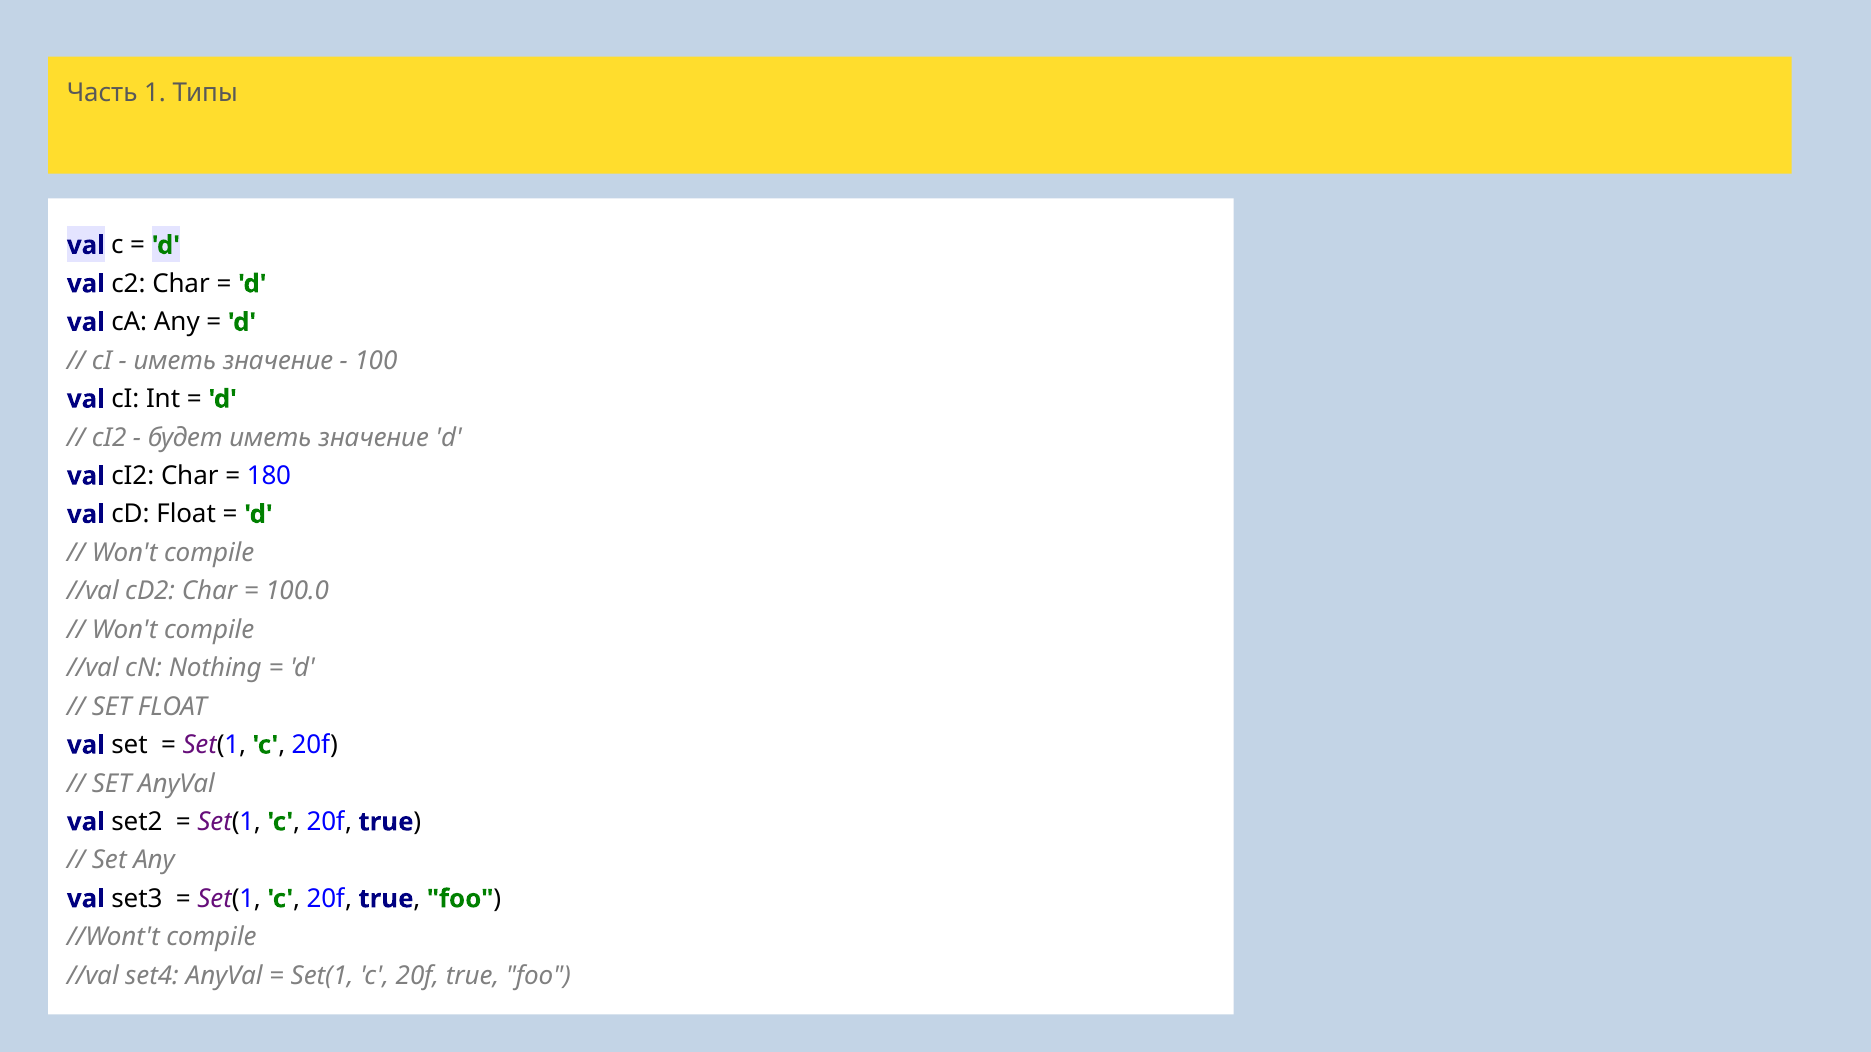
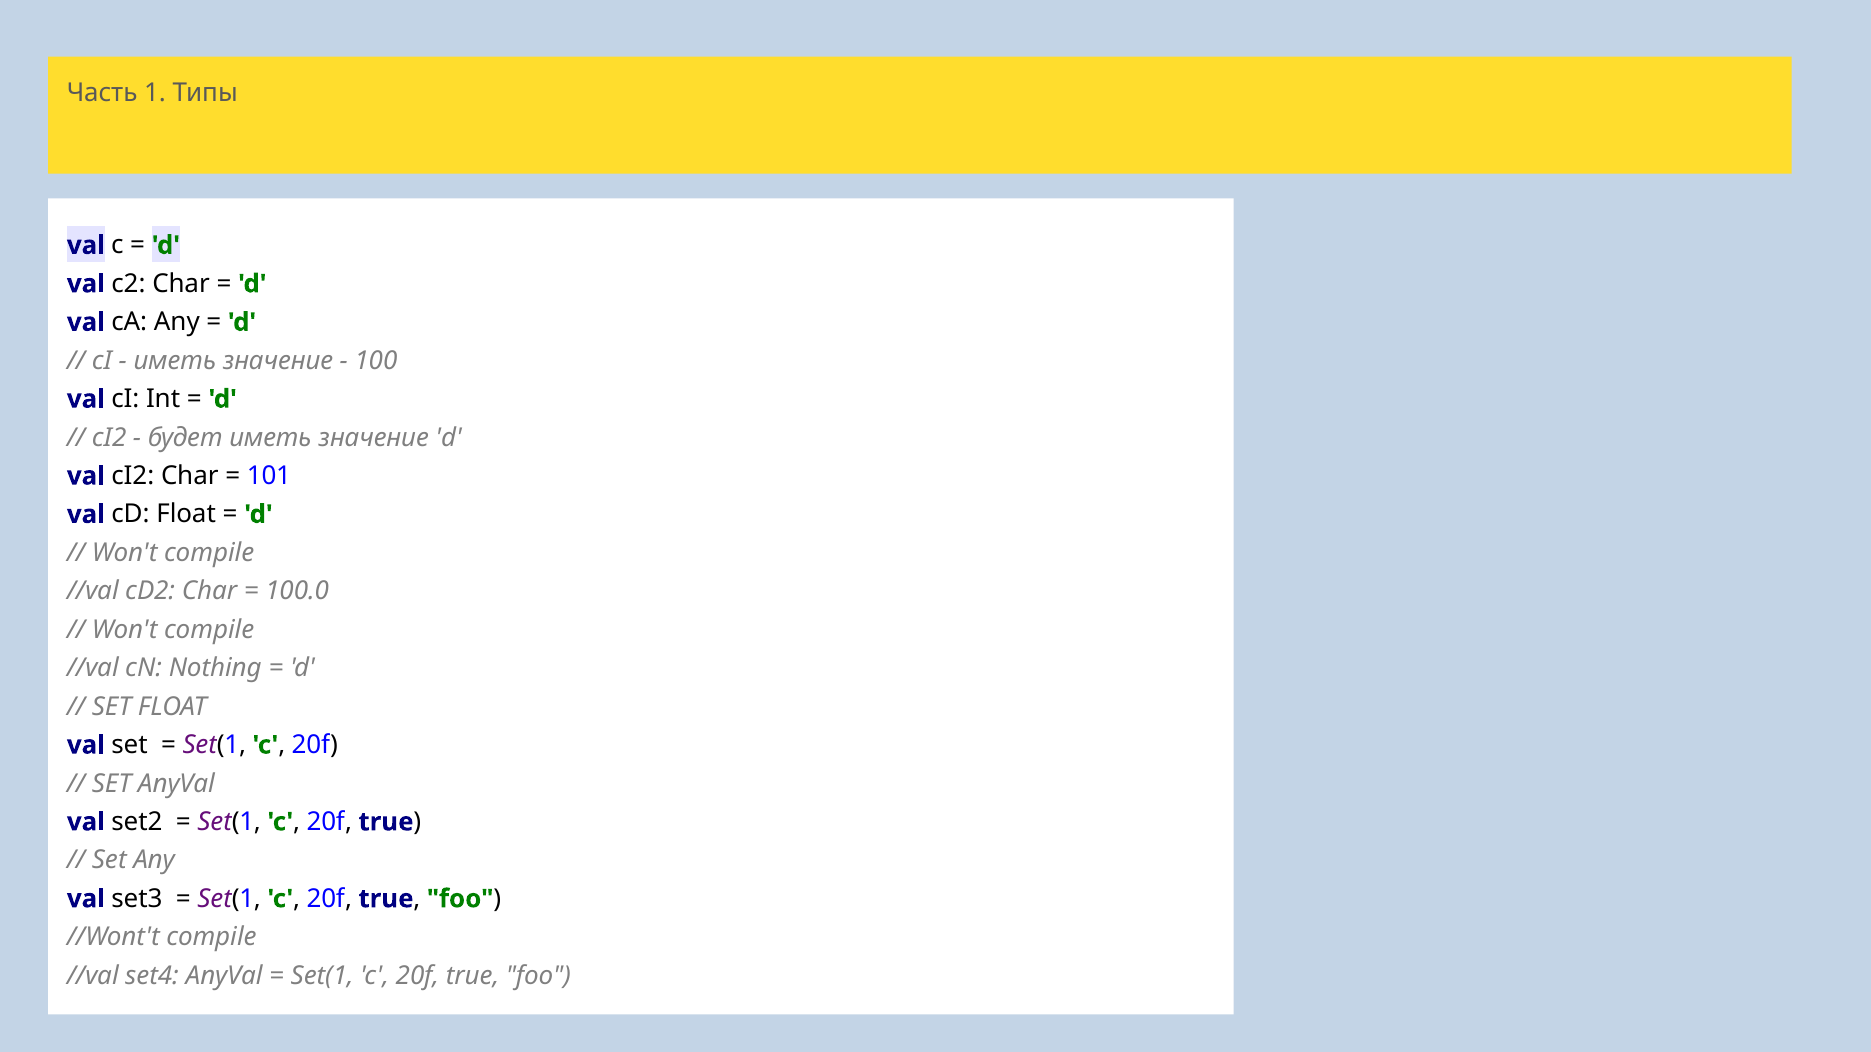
180: 180 -> 101 (269, 476)
